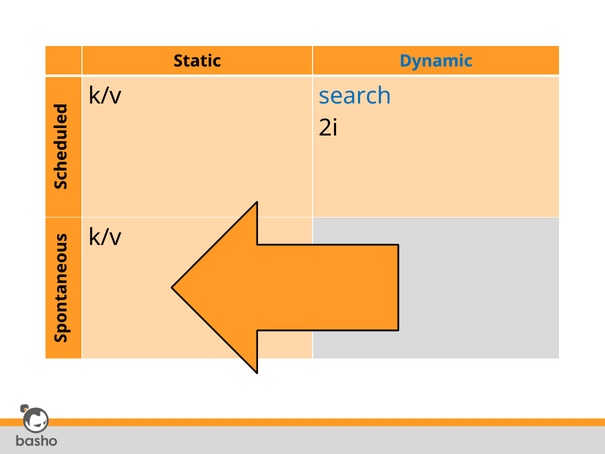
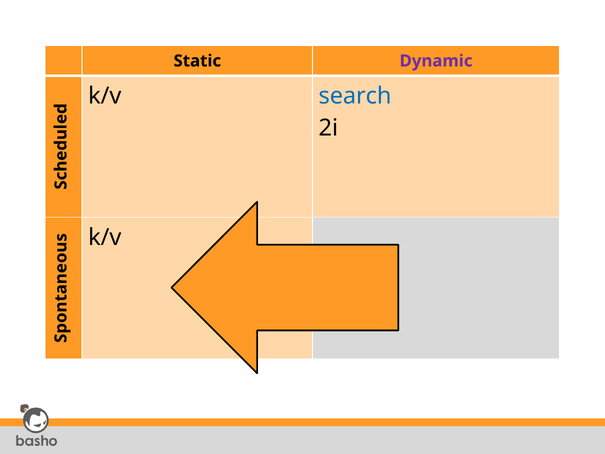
Dynamic colour: blue -> purple (436, 61)
